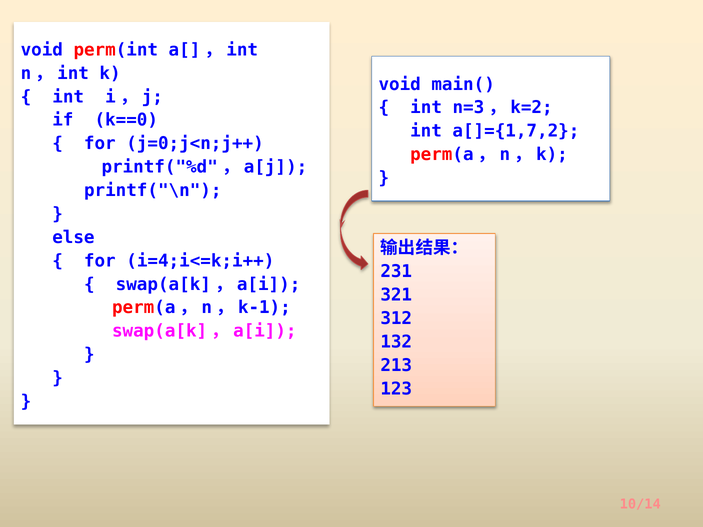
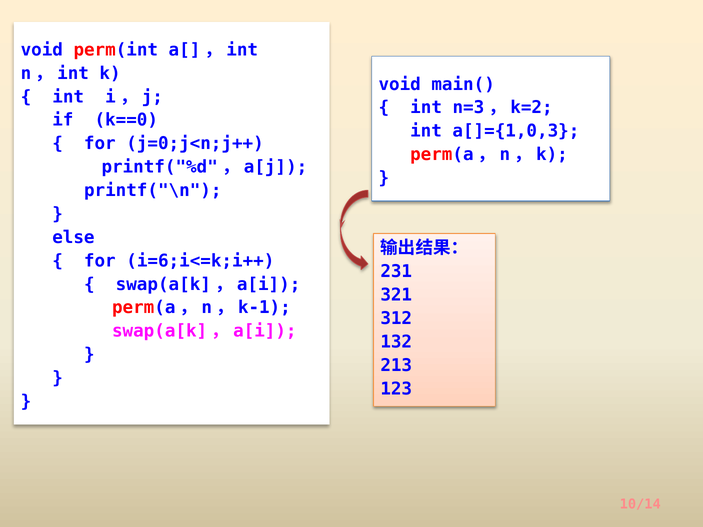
a[]={1,7,2: a[]={1,7,2 -> a[]={1,0,3 (516, 131)
i=4;i<=k;i++: i=4;i<=k;i++ -> i=6;i<=k;i++ (200, 261)
